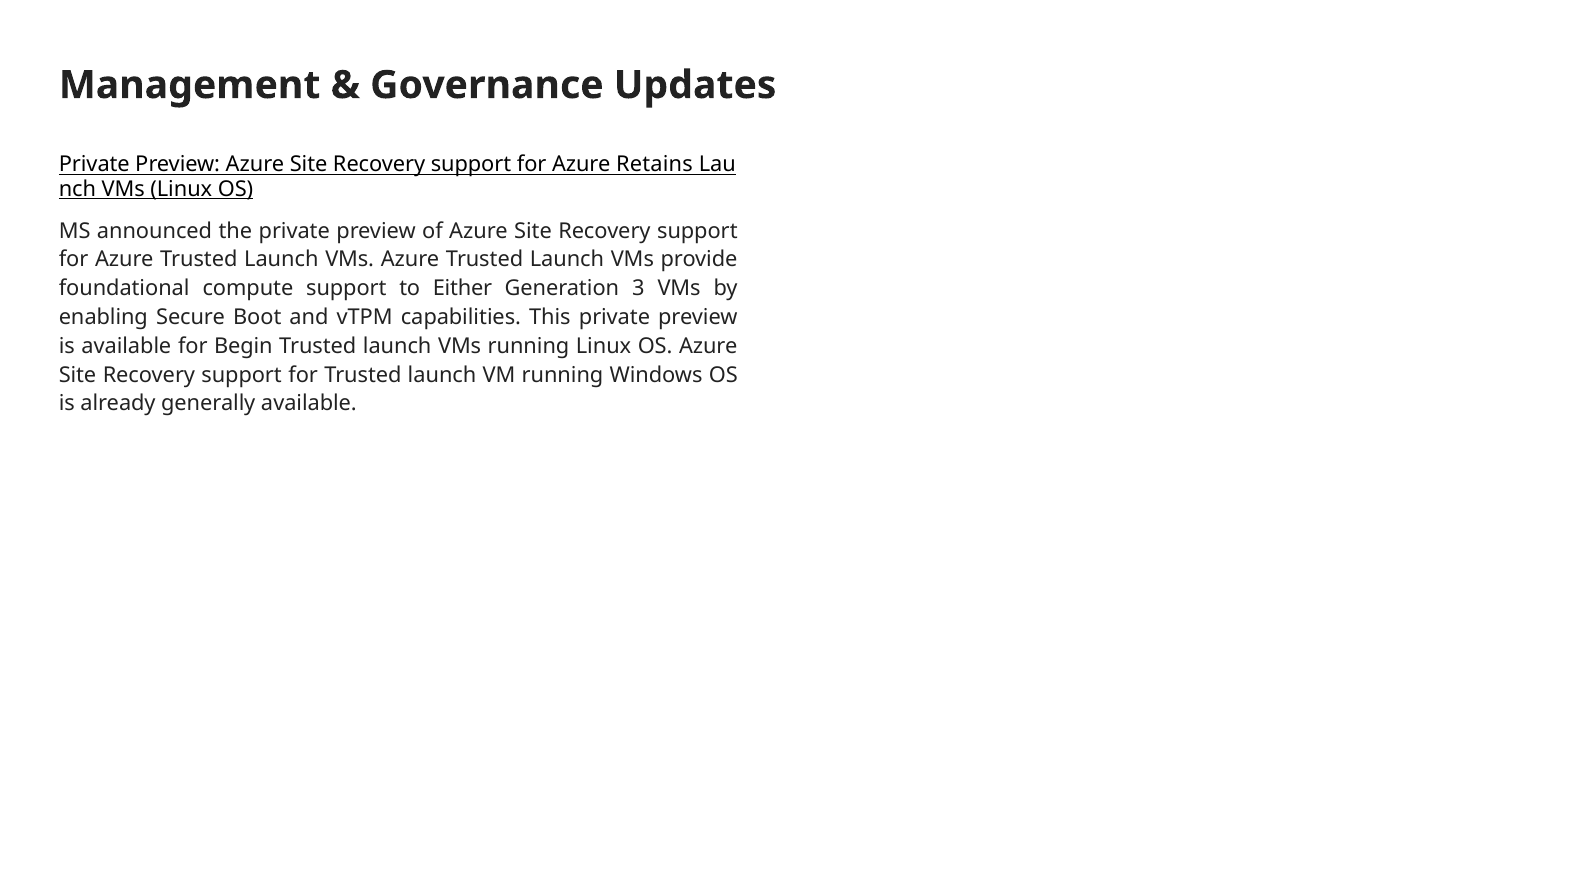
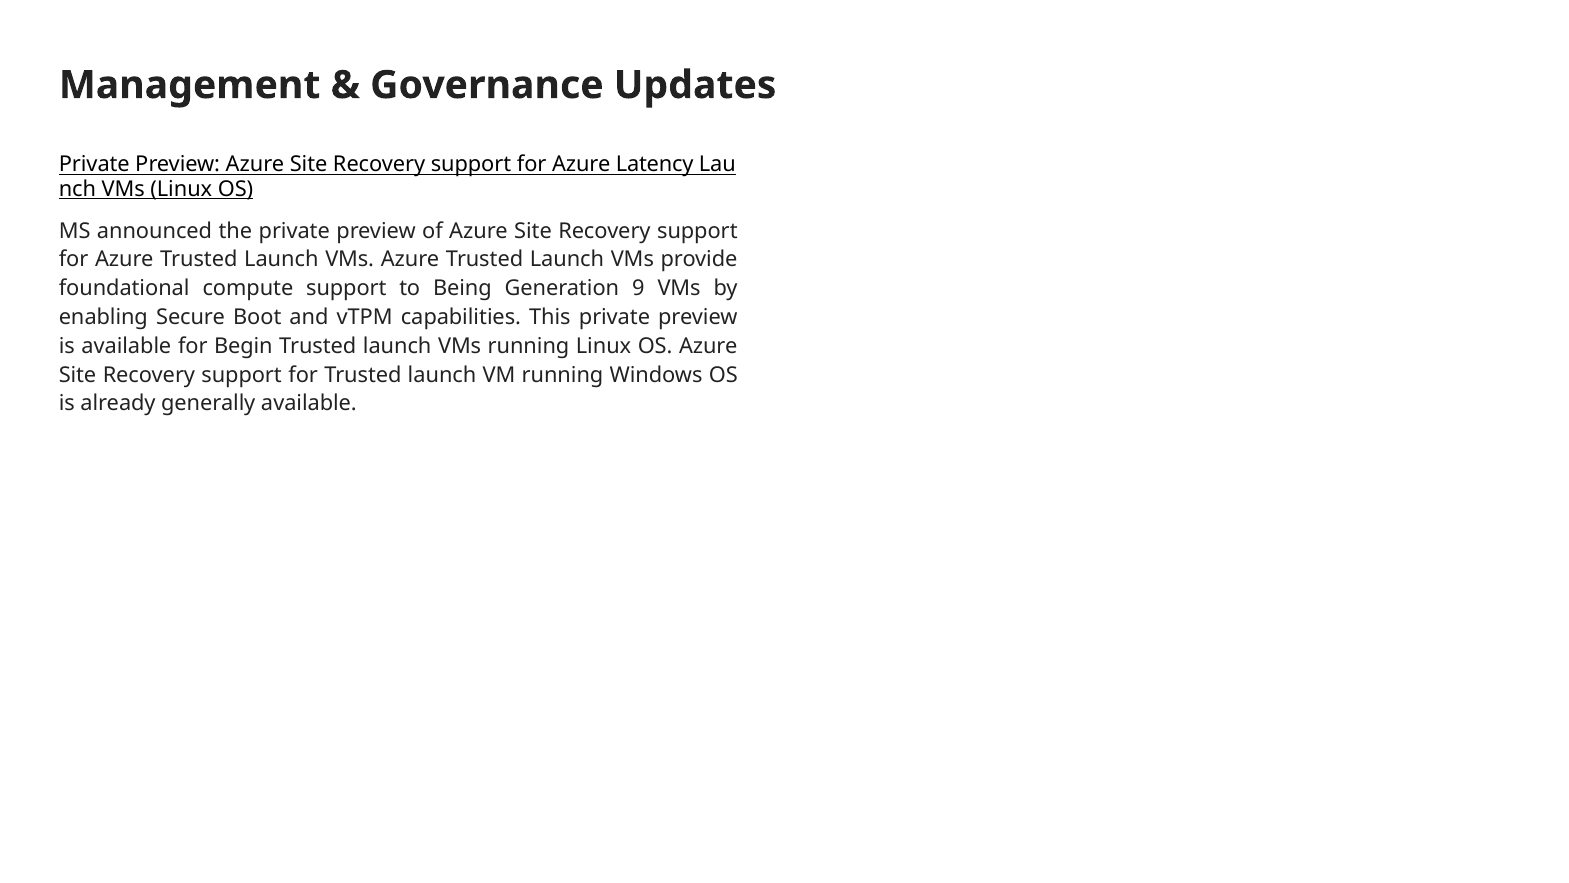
Retains: Retains -> Latency (655, 164)
Either: Either -> Being (462, 288)
3: 3 -> 9 (638, 288)
